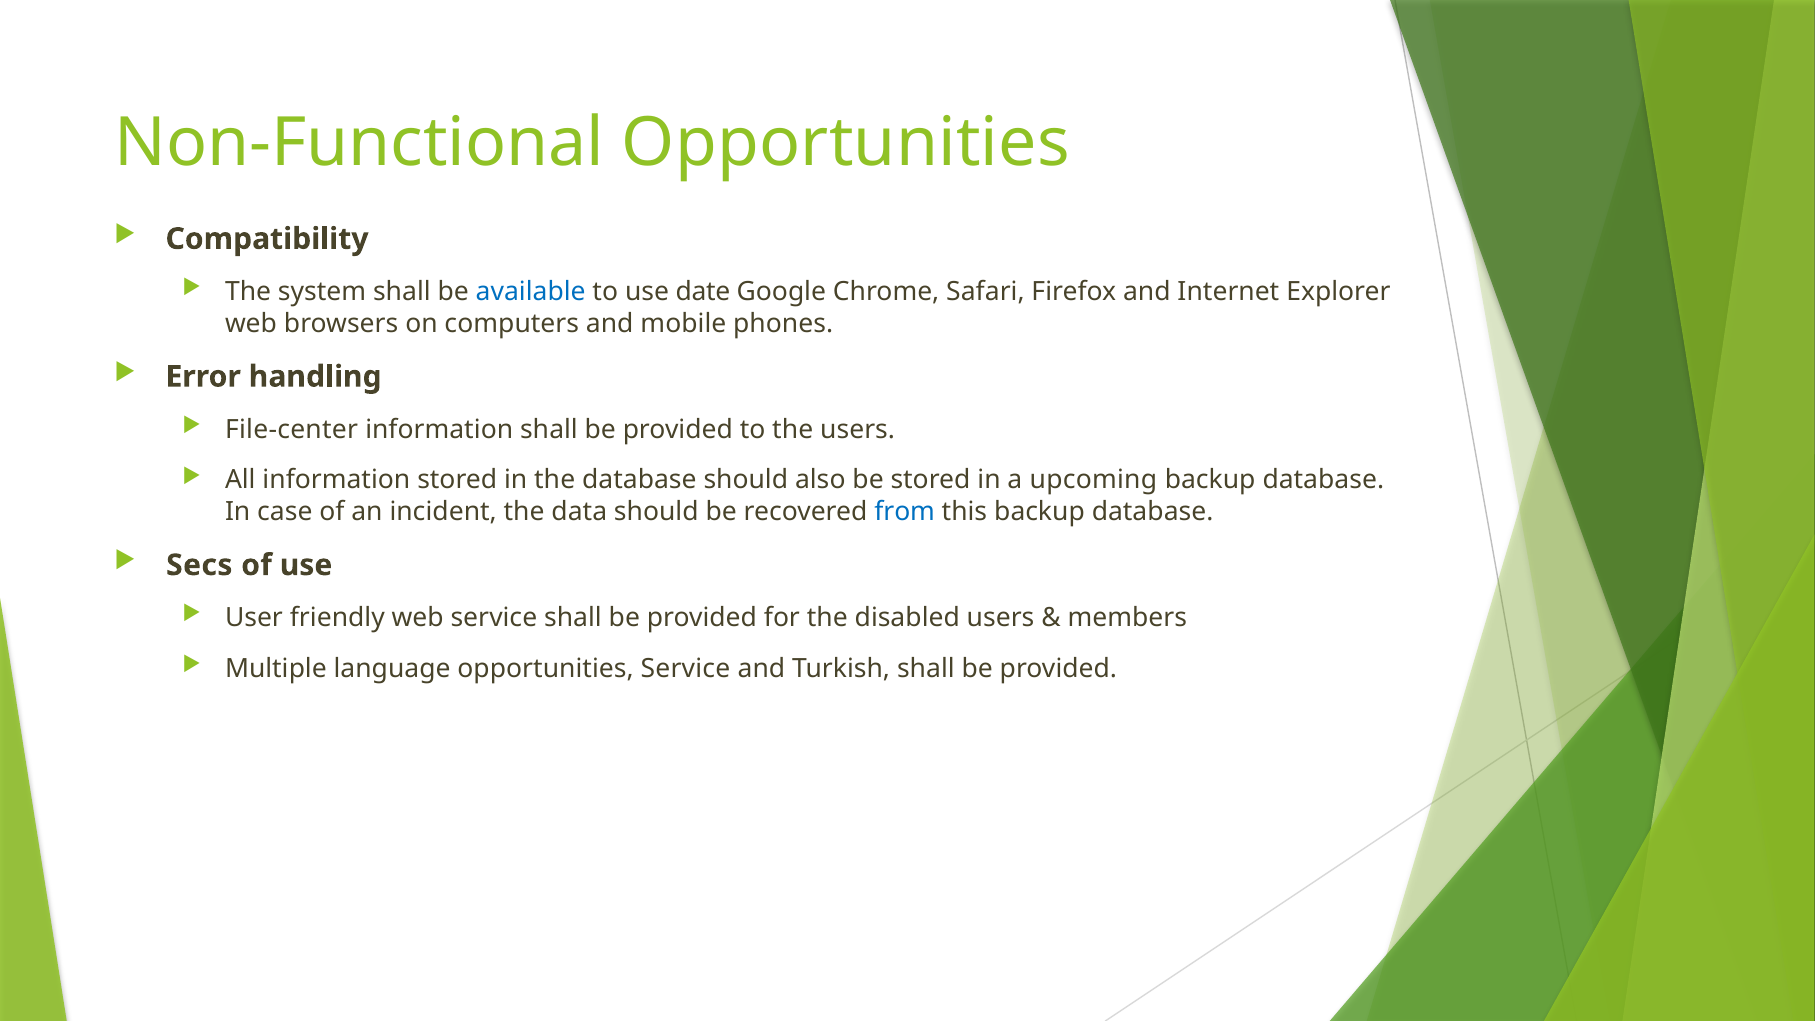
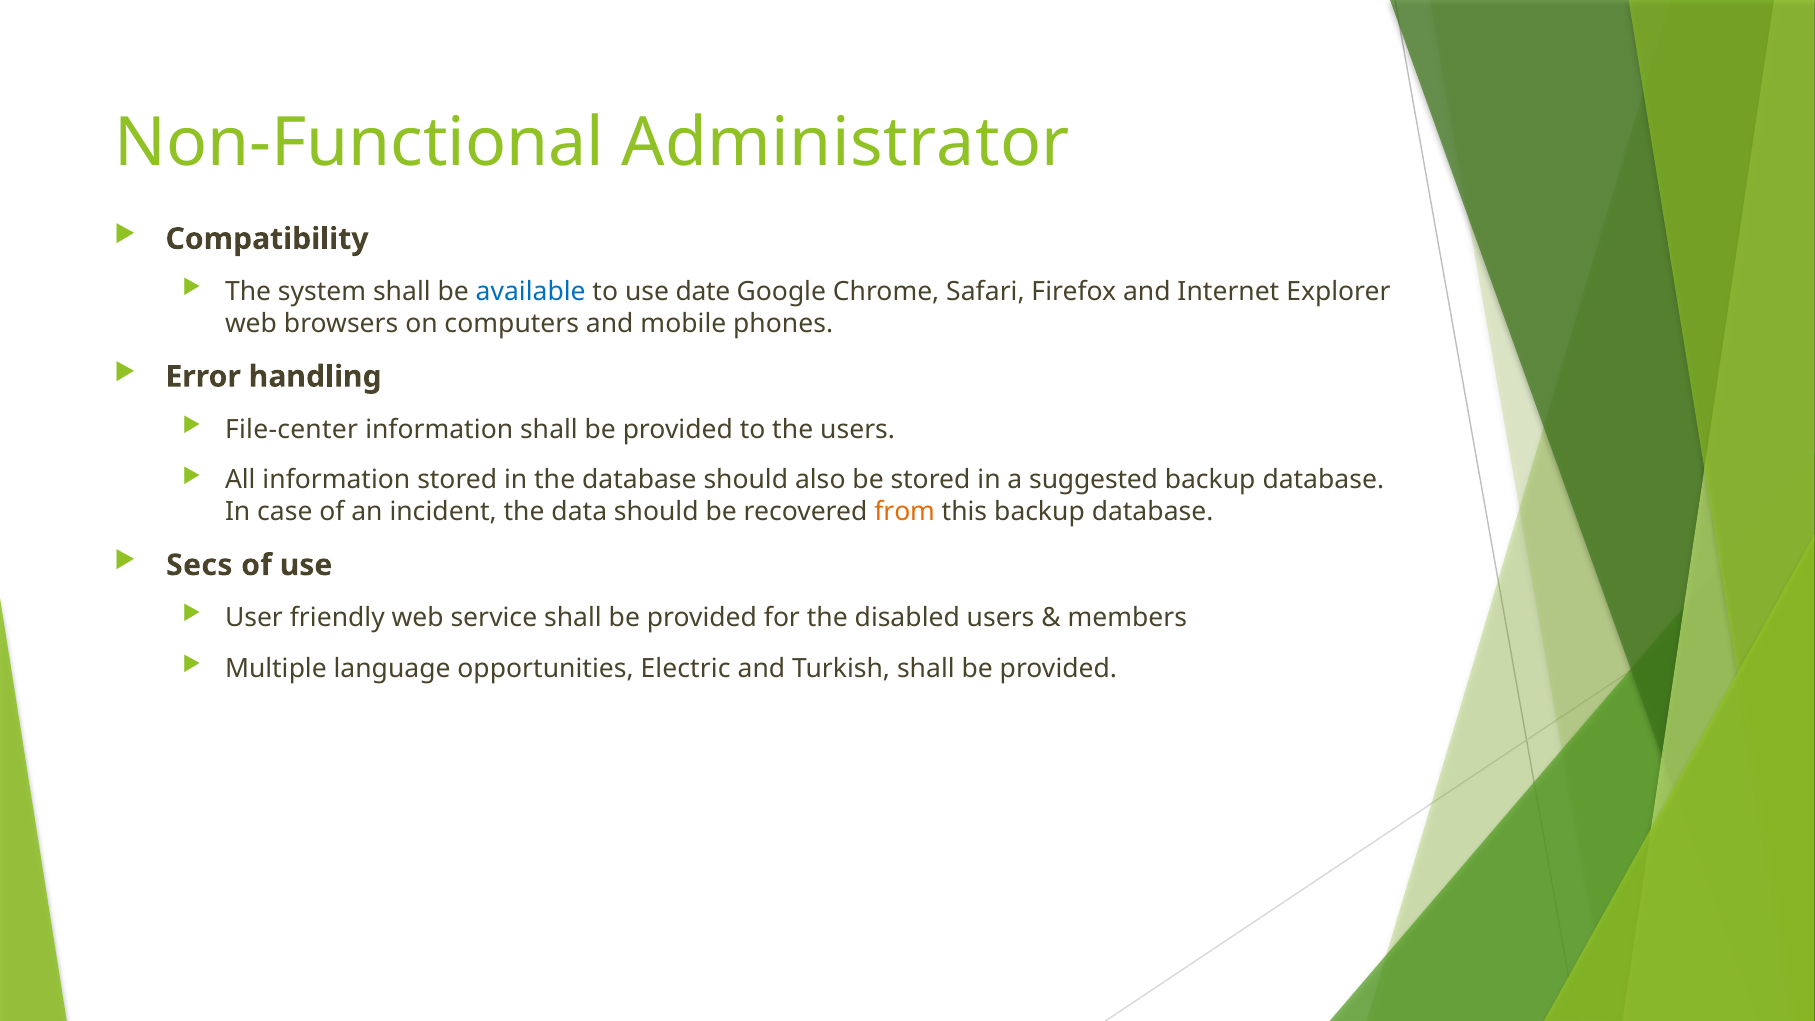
Non-Functional Opportunities: Opportunities -> Administrator (846, 143)
upcoming: upcoming -> suggested (1094, 480)
from colour: blue -> orange (905, 512)
opportunities Service: Service -> Electric (686, 669)
